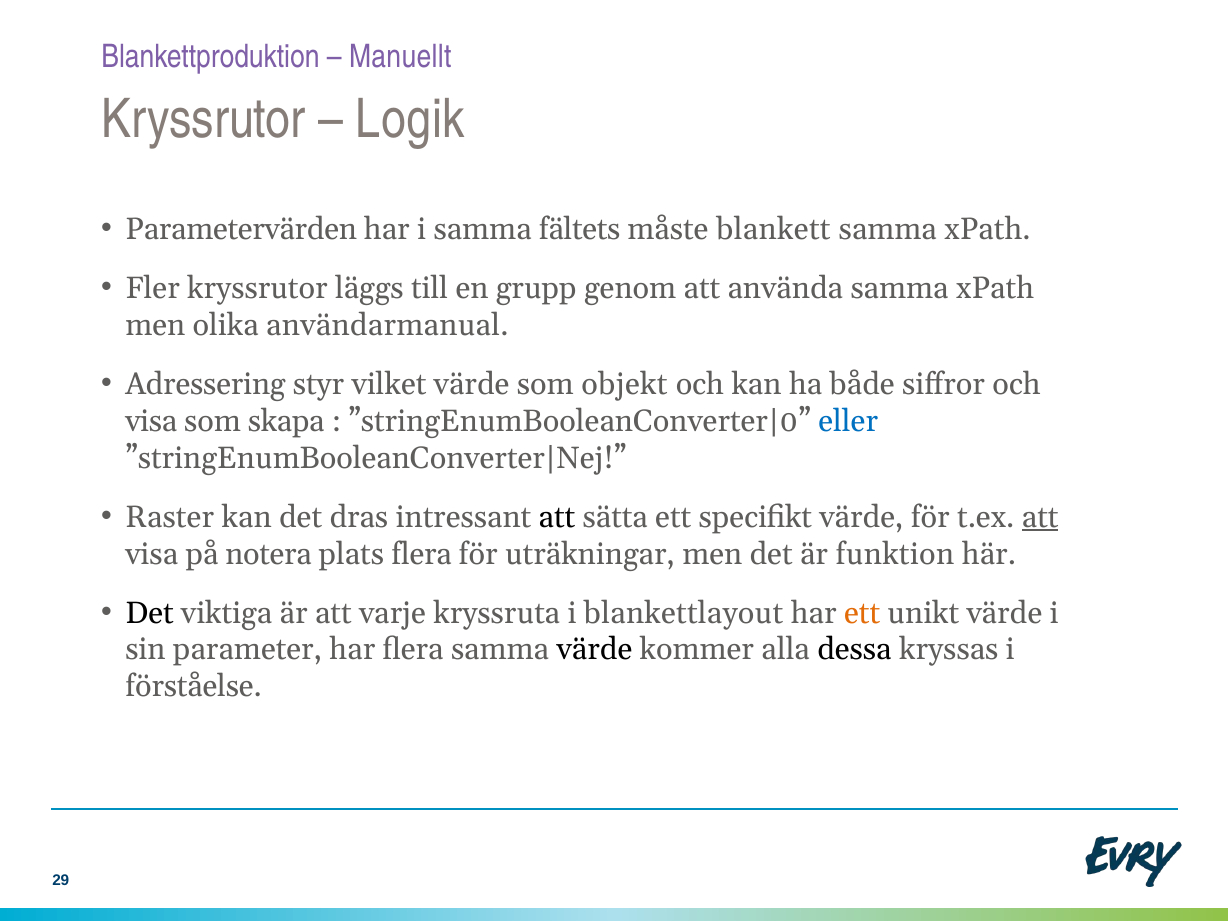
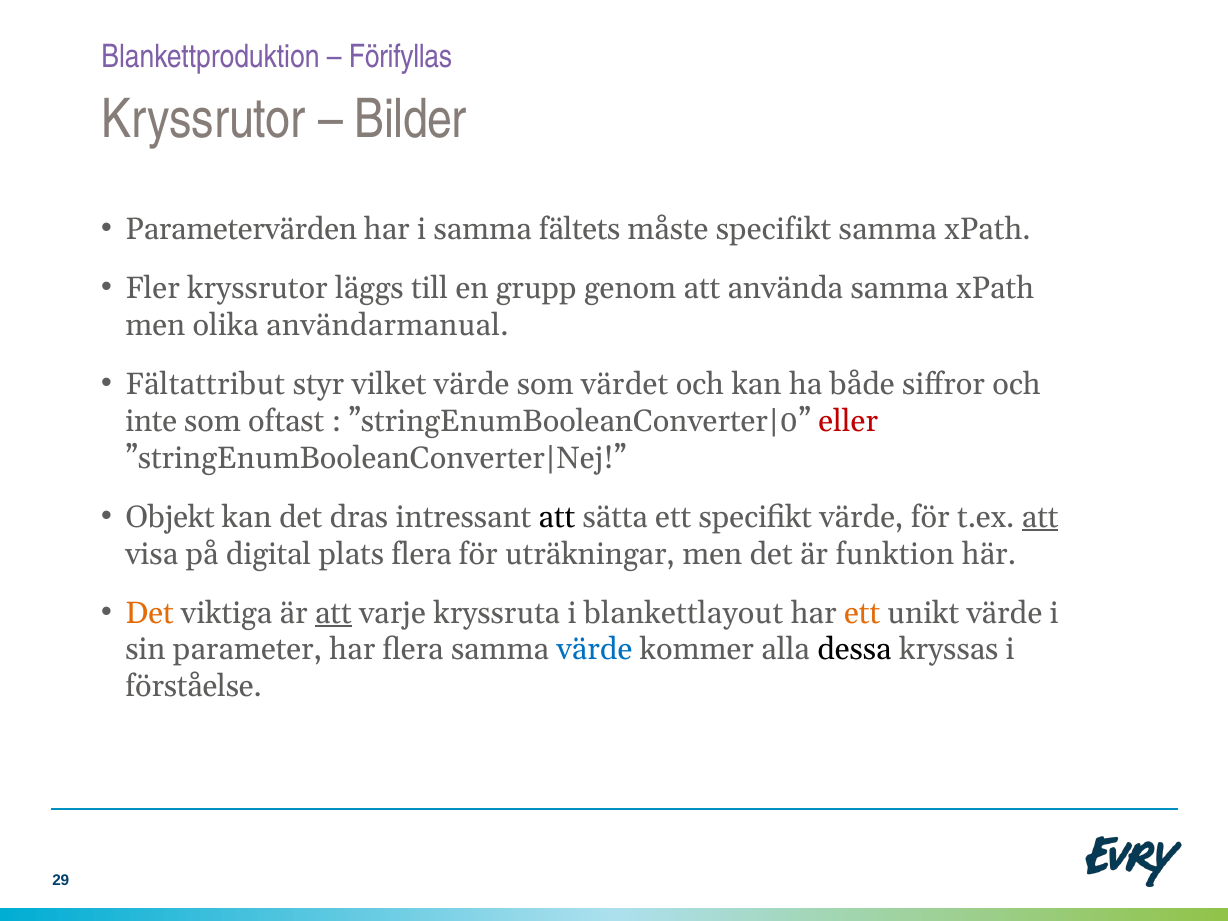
Manuellt: Manuellt -> Förifyllas (401, 57)
Logik: Logik -> Bilder (411, 120)
måste blankett: blankett -> specifikt (774, 229)
Adressering: Adressering -> Fältattribut (205, 384)
objekt: objekt -> värdet (625, 384)
visa: visa -> inte (151, 421)
skapa: skapa -> oftast (286, 421)
eller colour: blue -> red (848, 421)
Raster: Raster -> Objekt (170, 517)
notera: notera -> digital (269, 554)
Det colour: black -> orange (150, 613)
att underline: none -> present (333, 613)
värde colour: black -> blue (594, 650)
